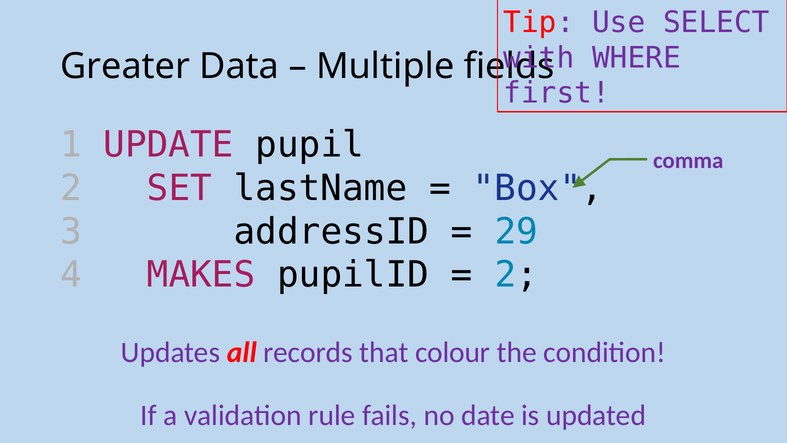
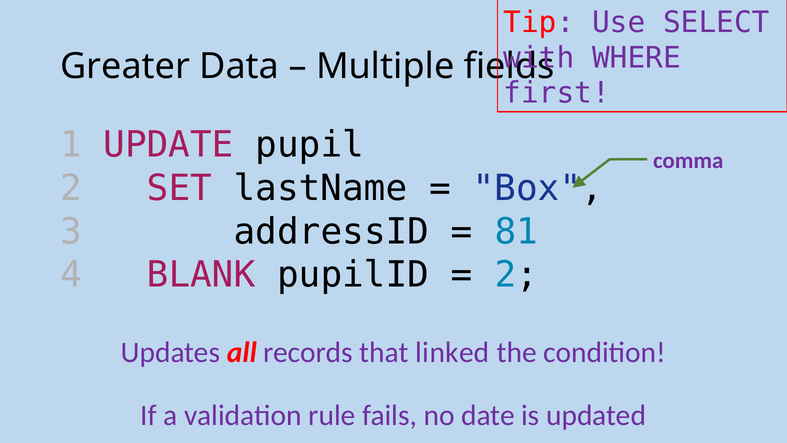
29: 29 -> 81 (516, 231)
MAKES: MAKES -> BLANK (201, 275)
colour: colour -> linked (452, 352)
